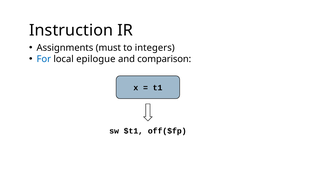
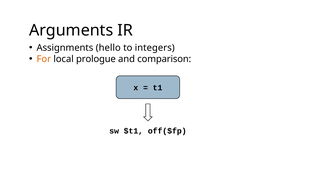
Instruction: Instruction -> Arguments (71, 30)
must: must -> hello (108, 48)
For colour: blue -> orange (44, 59)
epilogue: epilogue -> prologue (96, 59)
